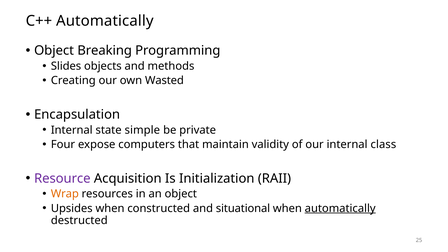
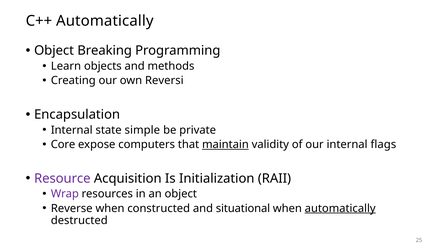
Slides: Slides -> Learn (66, 66)
Wasted: Wasted -> Reversi (164, 81)
Four: Four -> Core (63, 144)
maintain underline: none -> present (225, 144)
class: class -> flags (383, 144)
Wrap colour: orange -> purple (65, 194)
Upsides: Upsides -> Reverse (72, 208)
